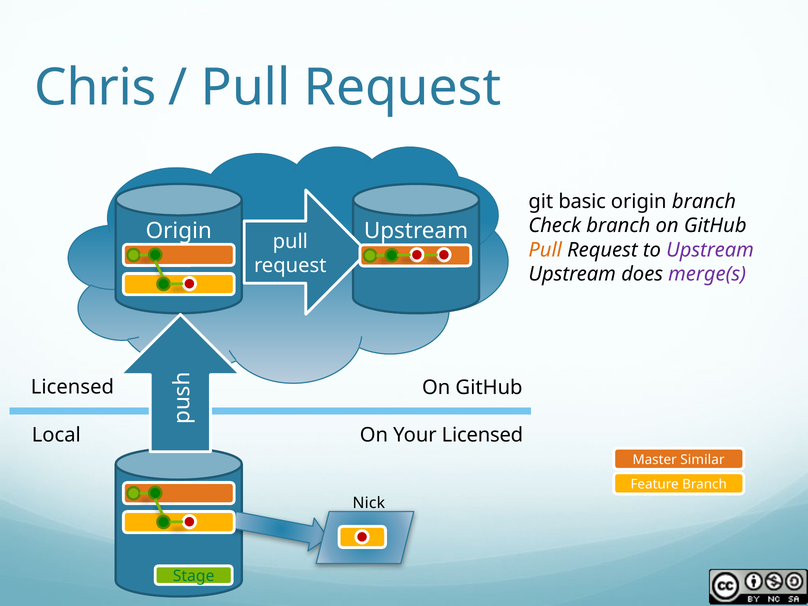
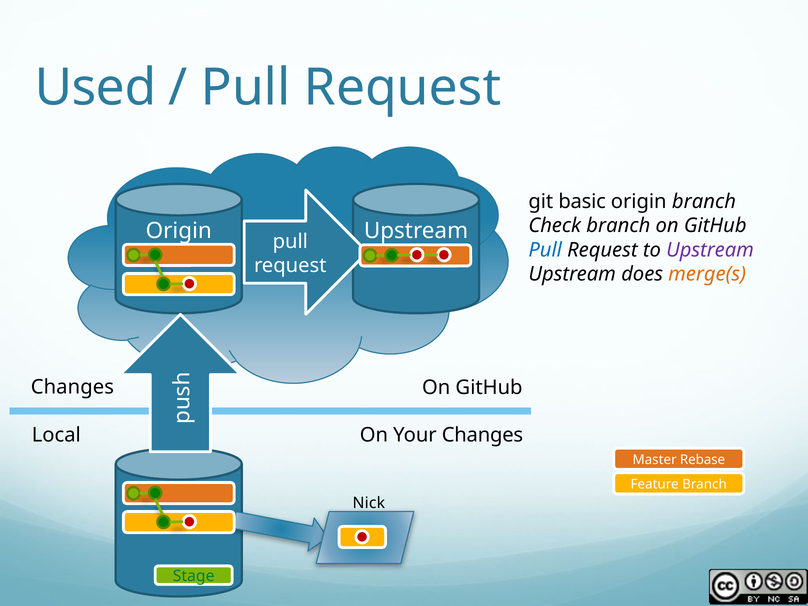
Chris: Chris -> Used (95, 88)
Pull colour: orange -> blue (545, 250)
merge(s colour: purple -> orange (707, 274)
Licensed: Licensed -> Changes (72, 387)
Your Licensed: Licensed -> Changes (482, 435)
Similar: Similar -> Rebase (703, 460)
